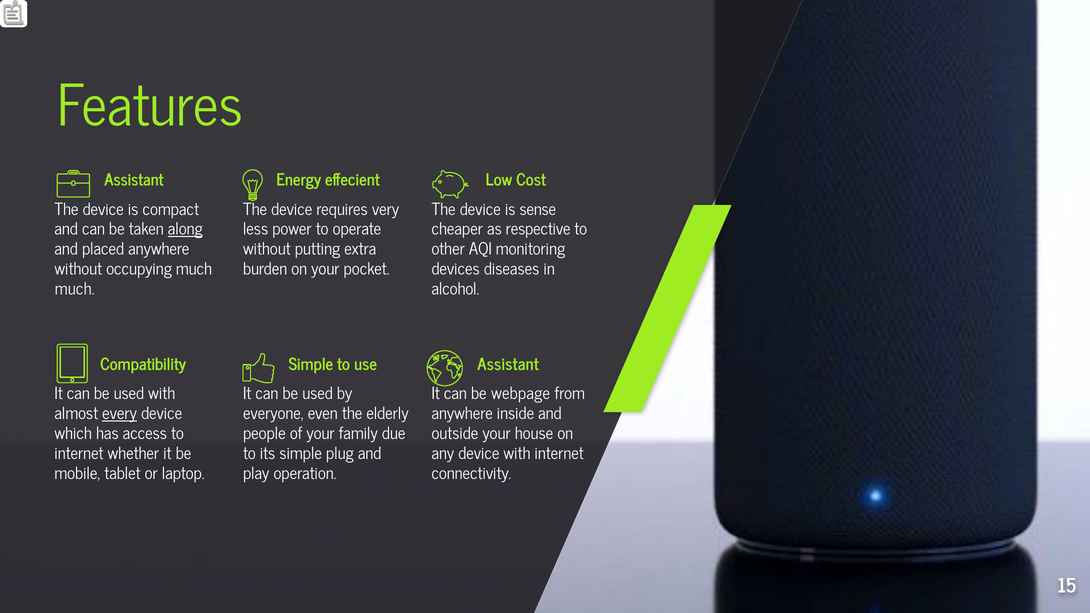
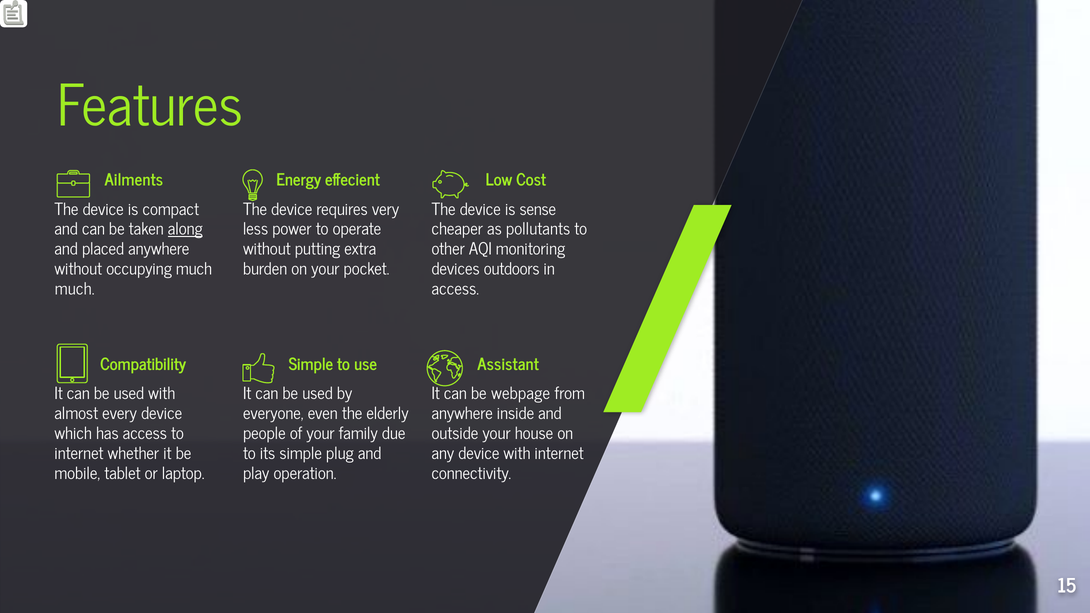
Assistant: Assistant -> Ailments (134, 181)
respective: respective -> pollutants (538, 230)
diseases: diseases -> outdoors (512, 269)
alcohol: alcohol -> access (455, 289)
every underline: present -> none (120, 414)
